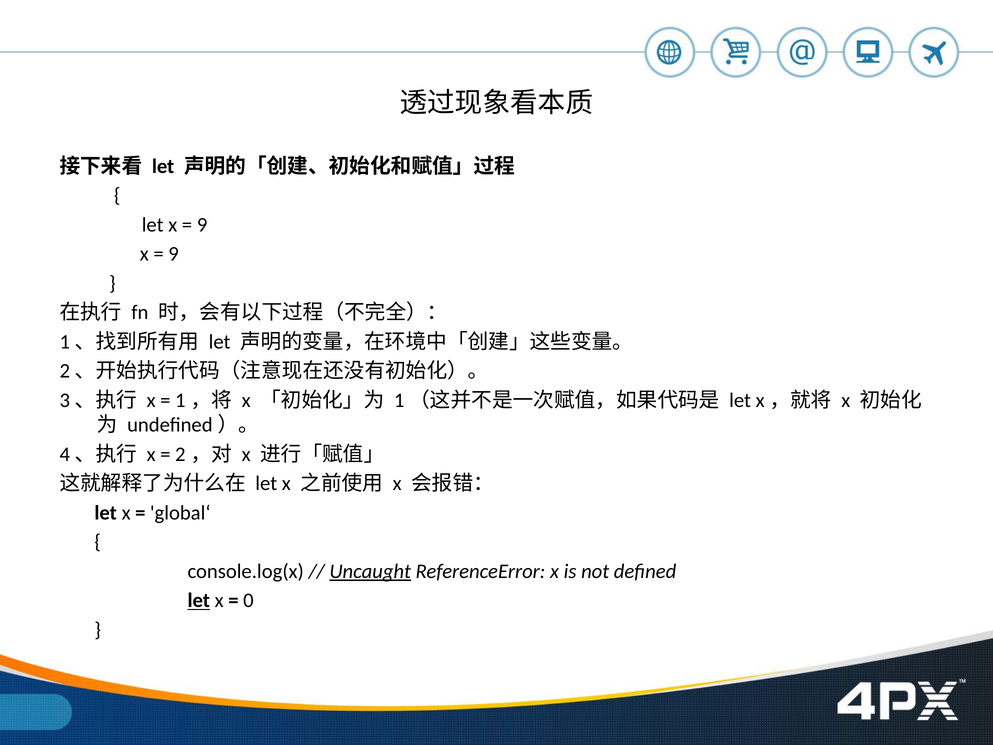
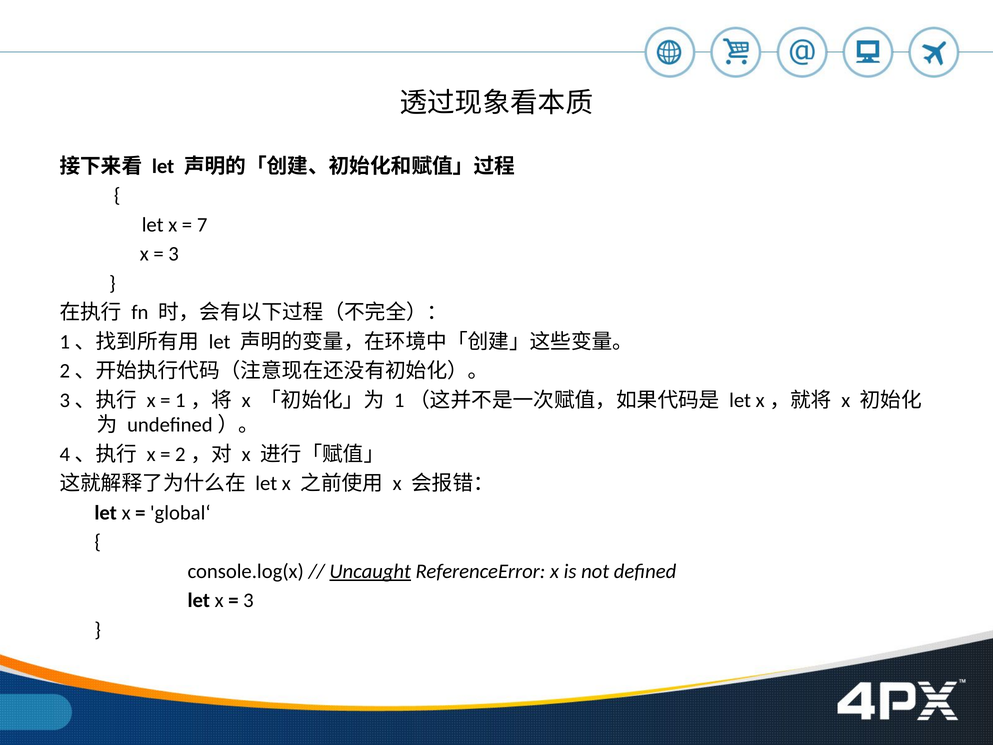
9: 9 -> 7 (202, 225)
9: 9 -> 3 (174, 254)
let underline: present -> none (199, 600)
0: 0 -> 3 (248, 600)
